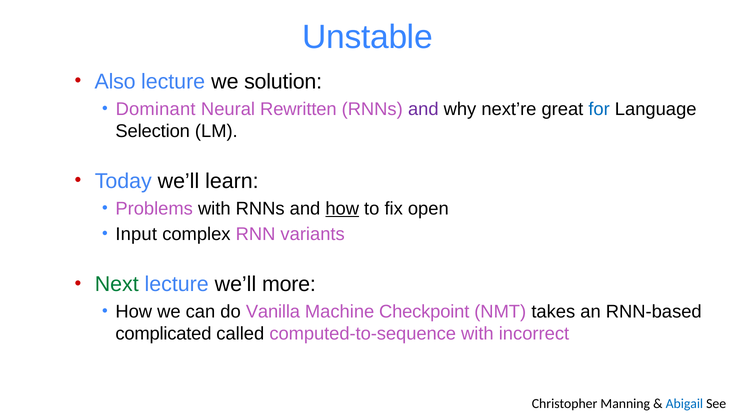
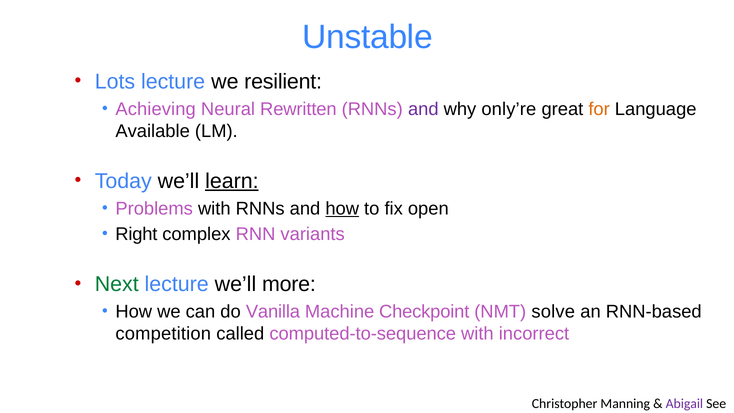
Also: Also -> Lots (115, 82)
solution: solution -> resilient (283, 82)
Dominant: Dominant -> Achieving (156, 109)
next’re: next’re -> only’re (509, 109)
for colour: blue -> orange (599, 109)
Selection: Selection -> Available (153, 131)
learn underline: none -> present (232, 181)
Input: Input -> Right (136, 234)
takes: takes -> solve (553, 312)
complicated: complicated -> competition (163, 334)
Abigail colour: blue -> purple (684, 404)
